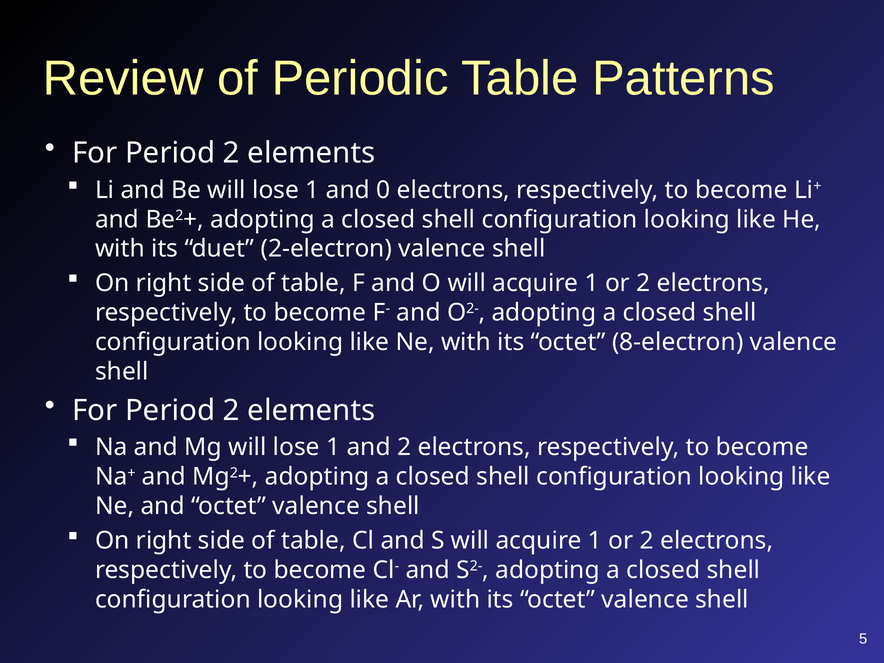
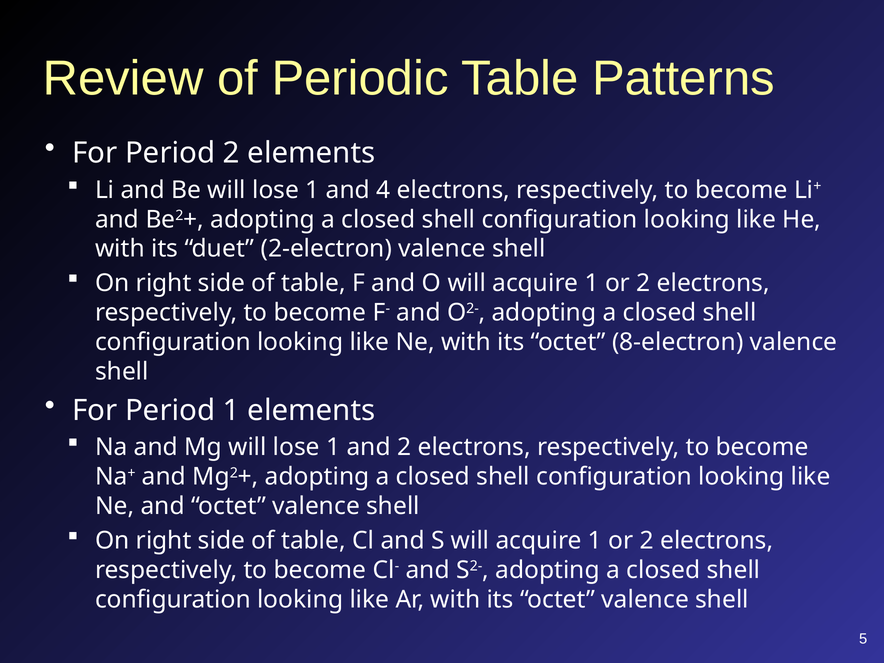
0: 0 -> 4 (383, 190)
2: 2 -> 1 (231, 410)
